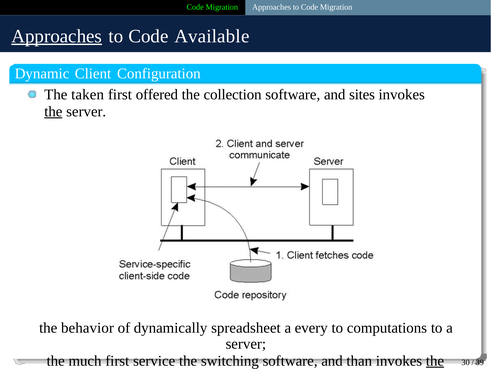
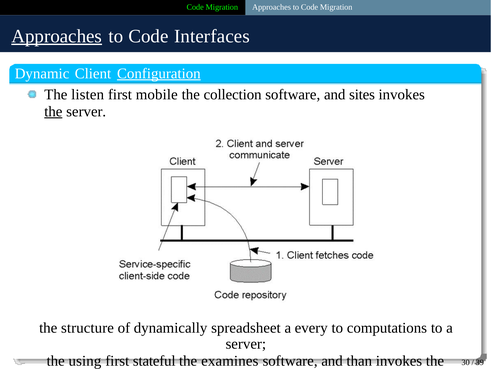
Available: Available -> Interfaces (212, 36)
Configuration underline: none -> present (159, 74)
taken: taken -> listen (88, 95)
offered: offered -> mobile (157, 95)
behavior: behavior -> structure (87, 328)
much: much -> using (85, 361)
service: service -> stateful (154, 361)
switching: switching -> examines (230, 361)
the underline: present -> none (435, 361)
